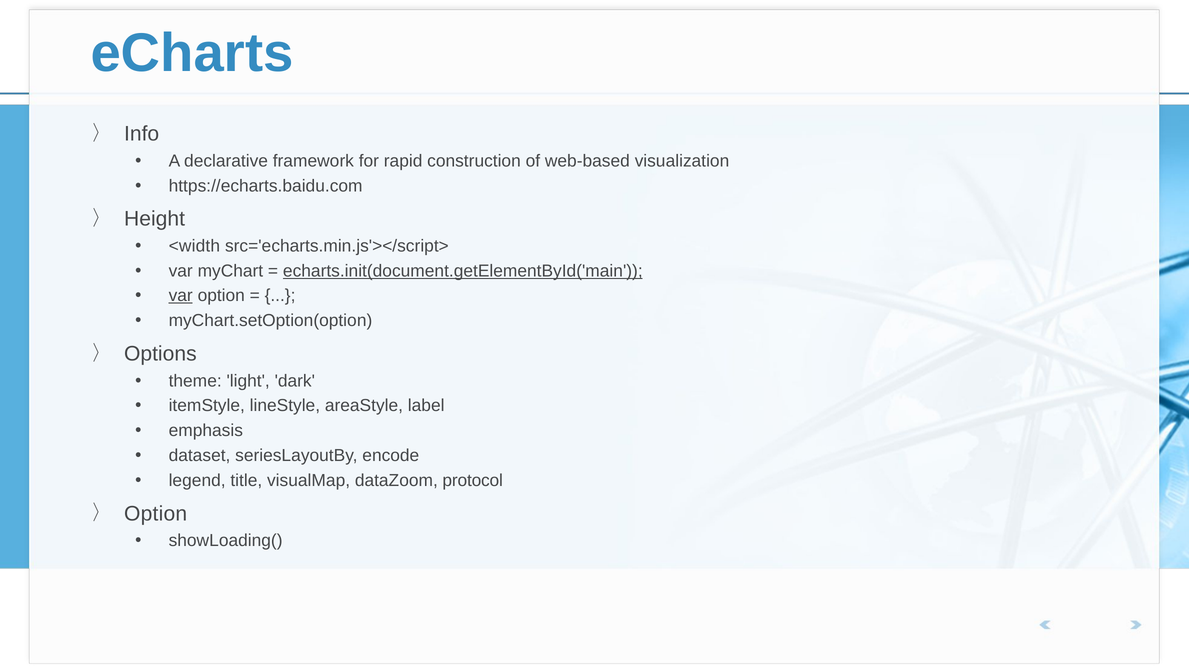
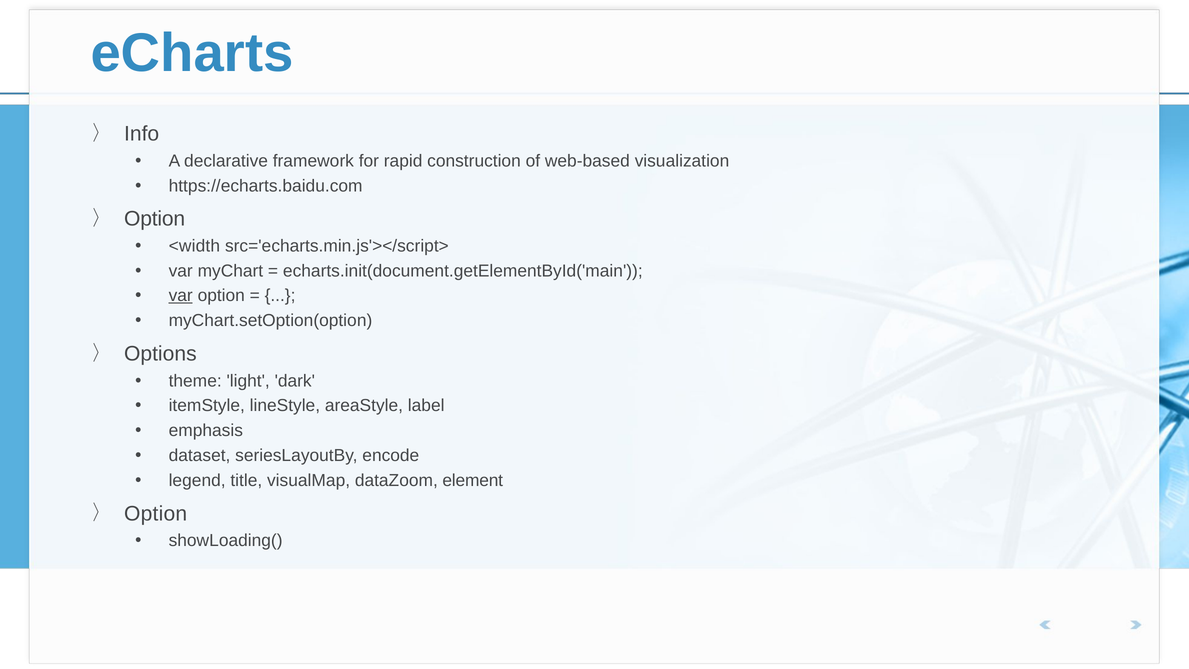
Height: Height -> Option (155, 219)
echarts.init(document.getElementById('main underline: present -> none (463, 271)
protocol: protocol -> element (473, 480)
